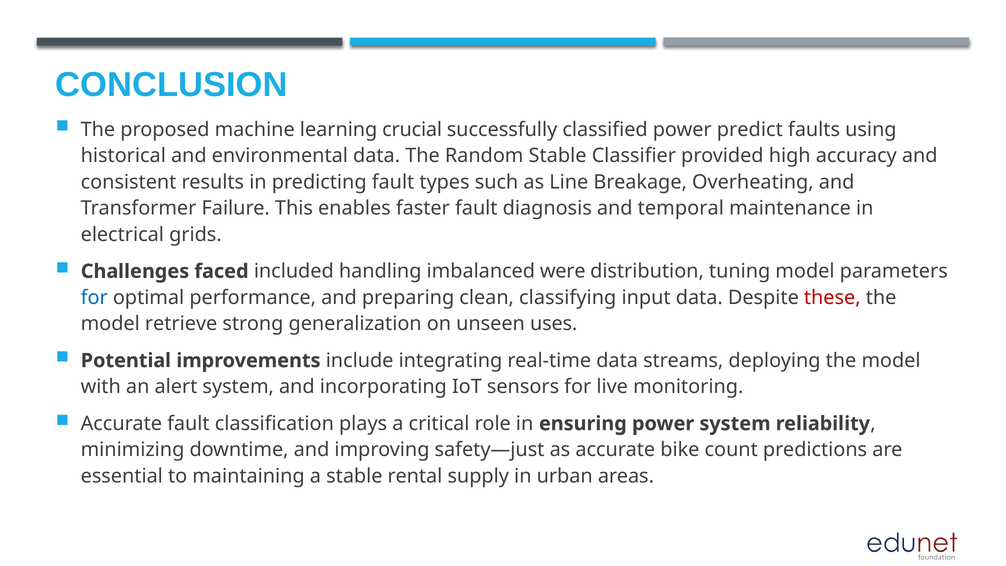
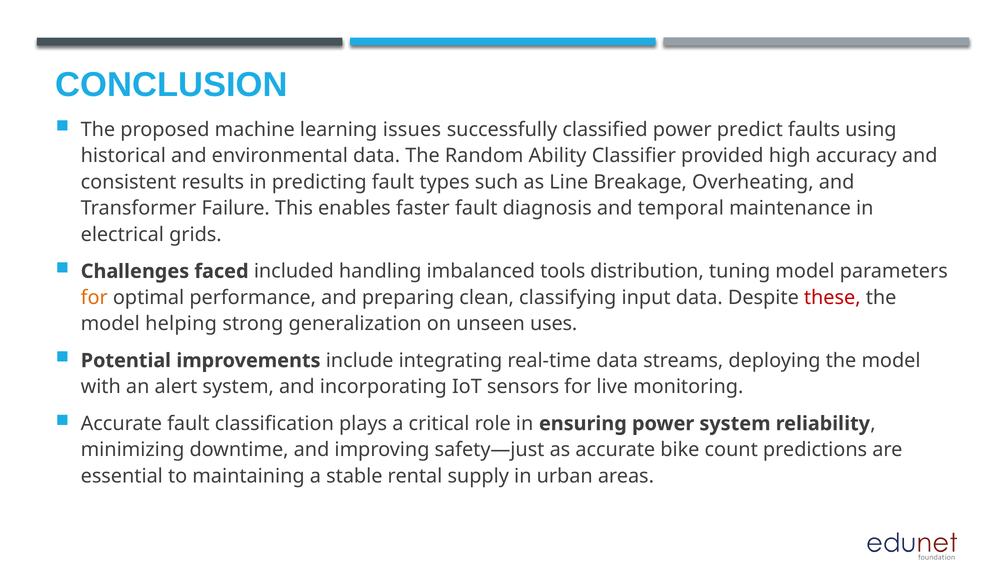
crucial: crucial -> issues (412, 130)
Random Stable: Stable -> Ability (558, 156)
were: were -> tools (563, 271)
for colour: blue -> orange (94, 298)
retrieve: retrieve -> helping (181, 324)
